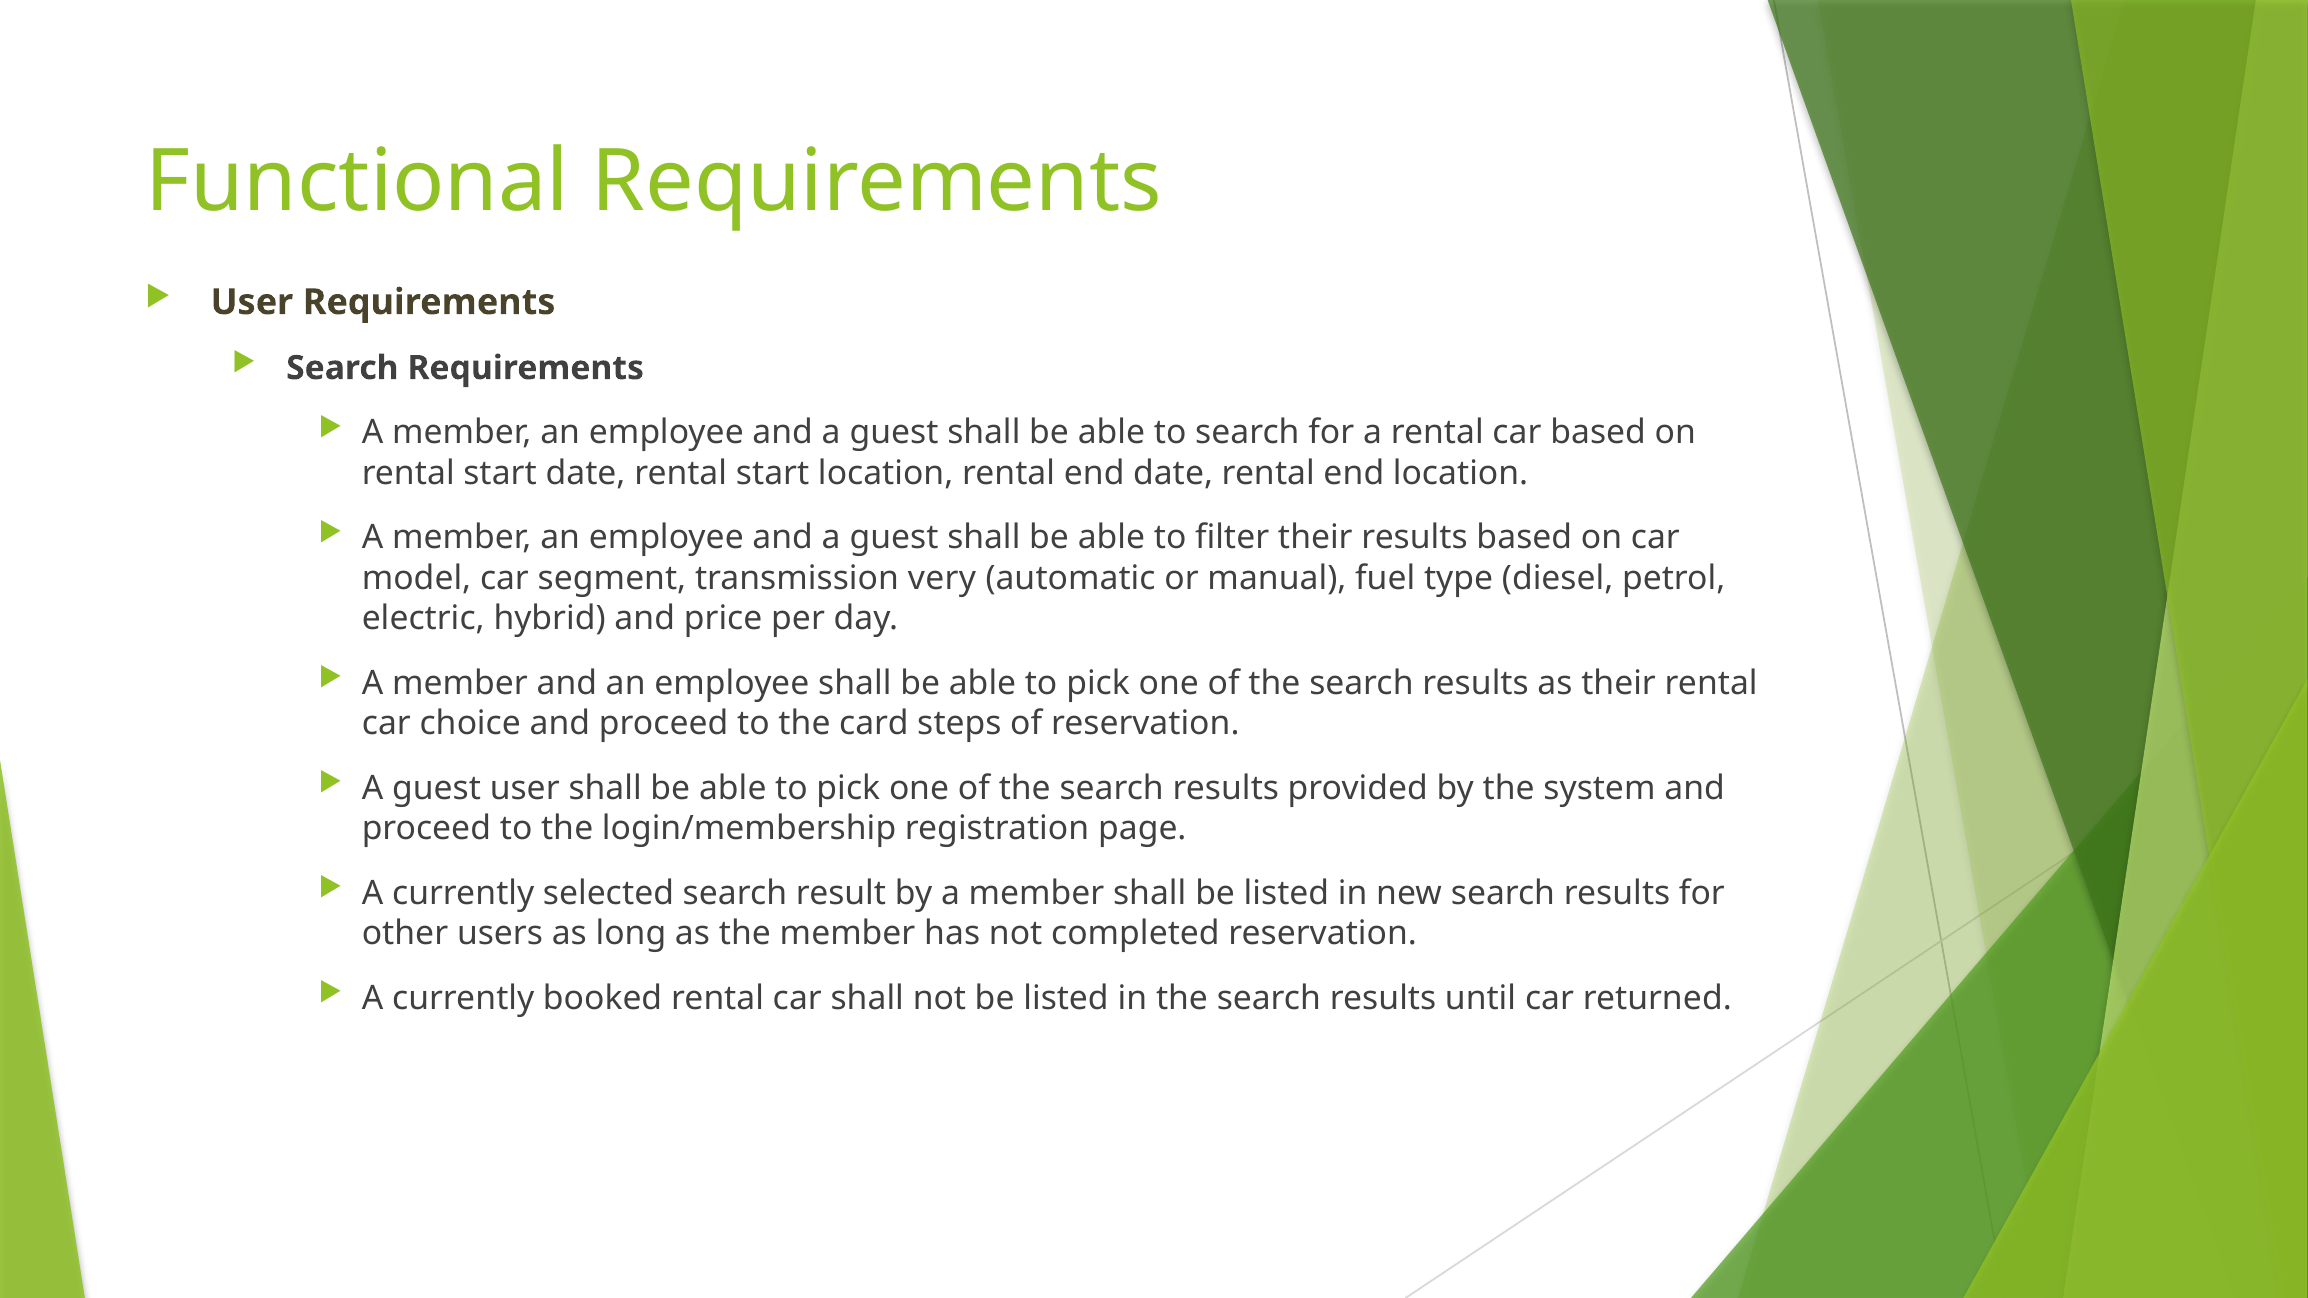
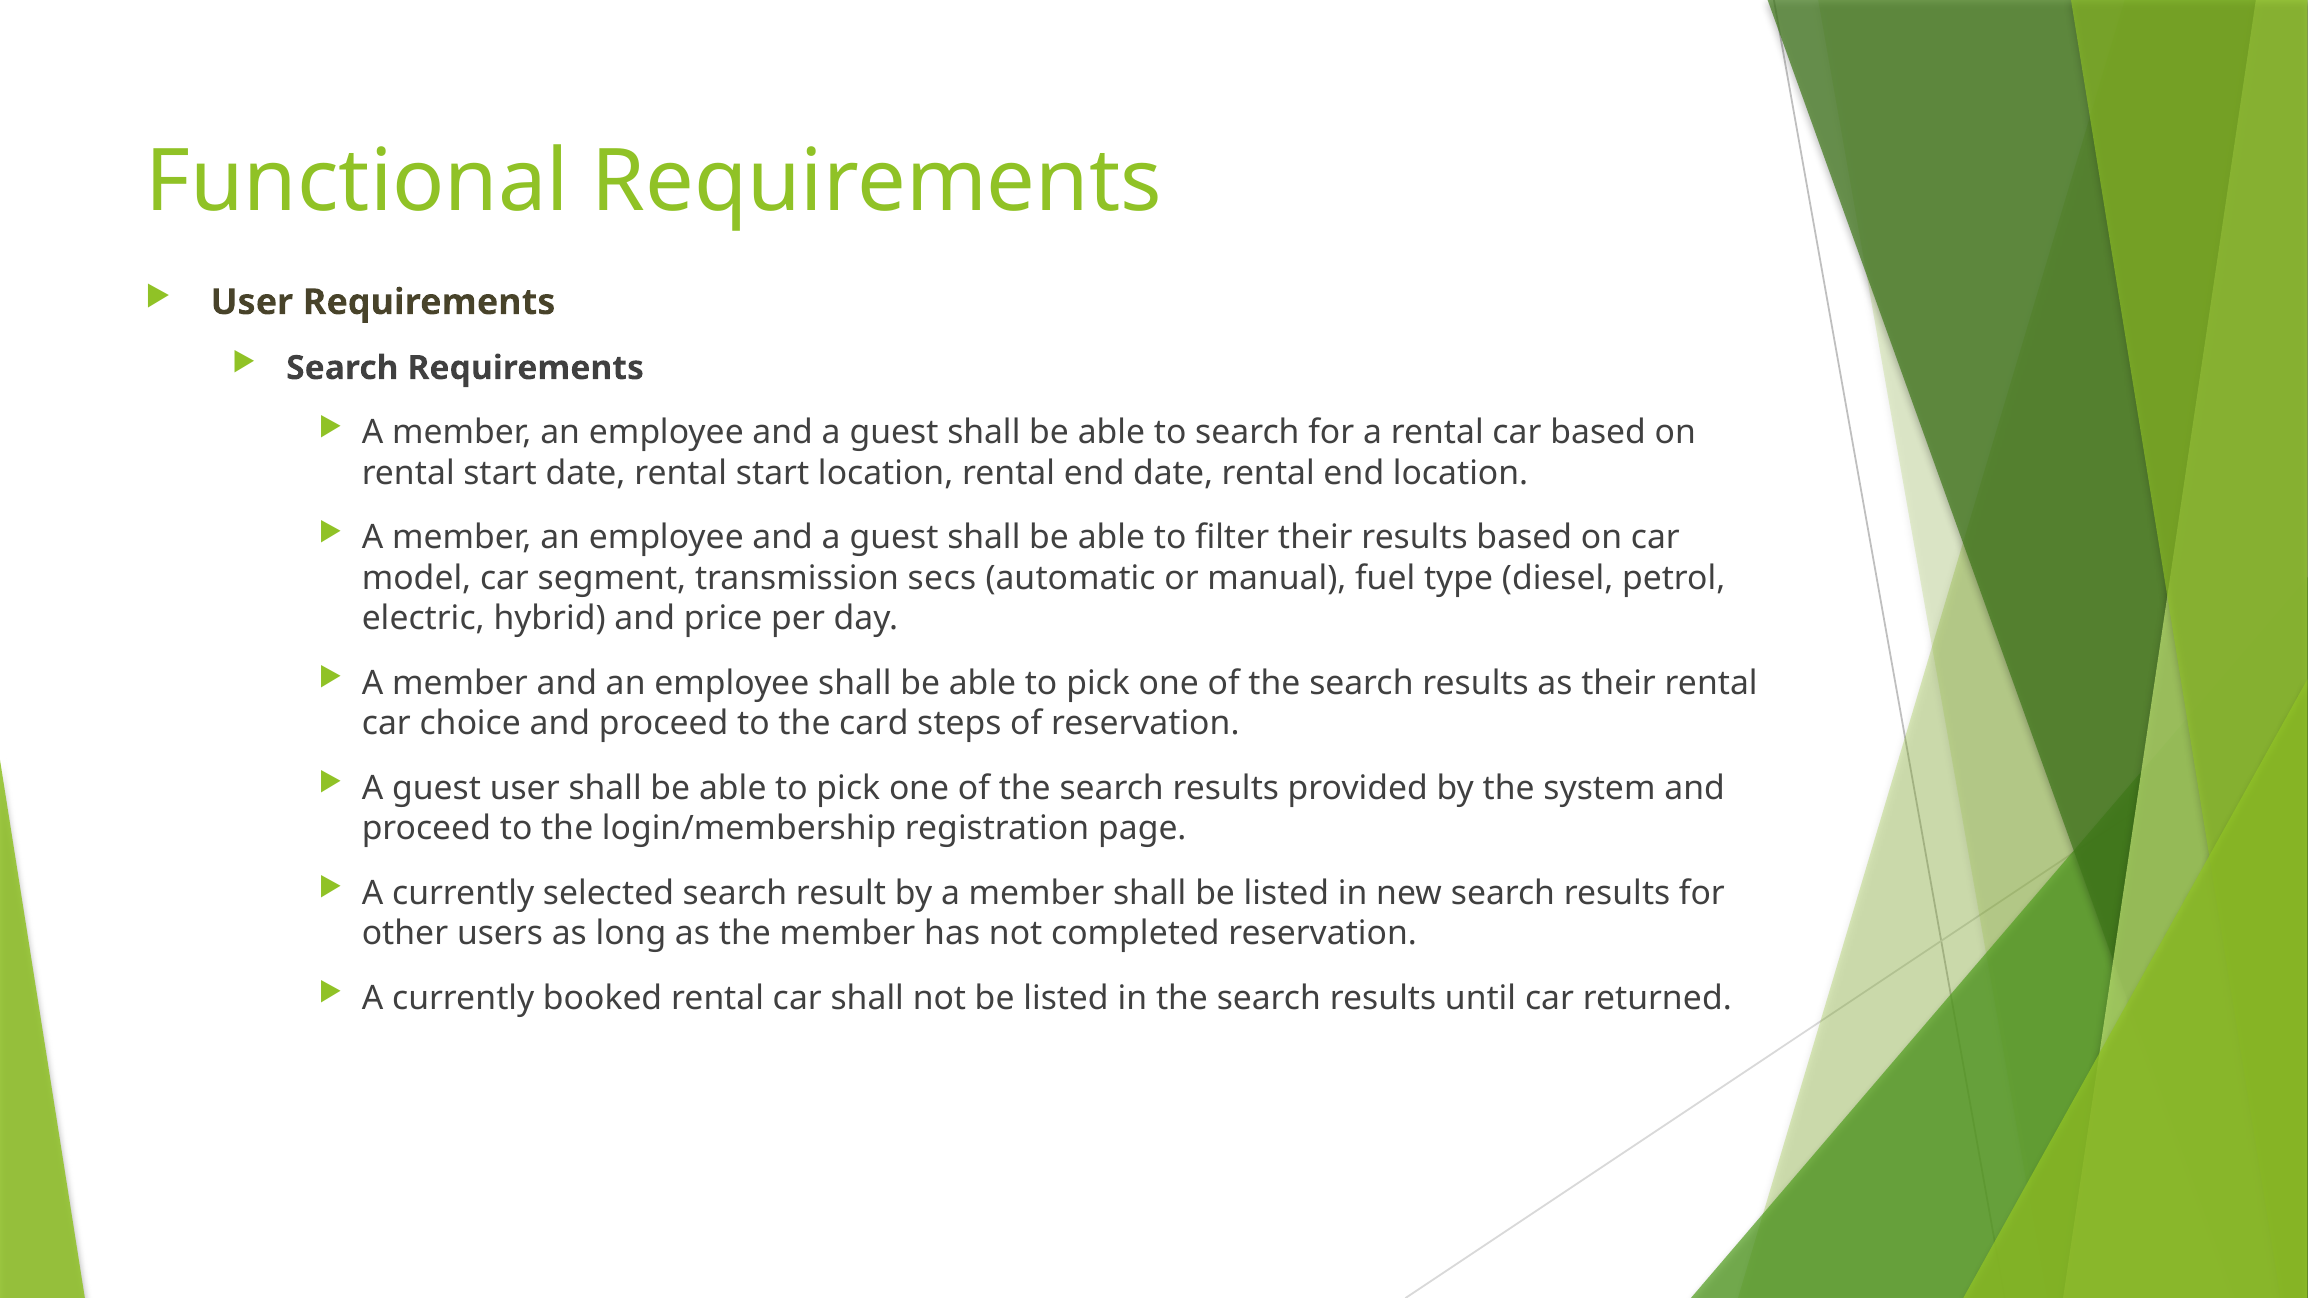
very: very -> secs (942, 578)
